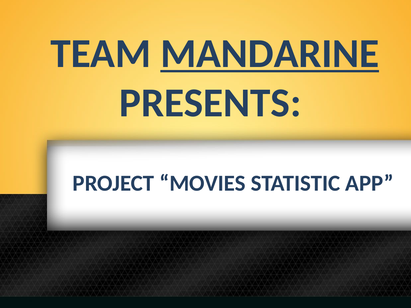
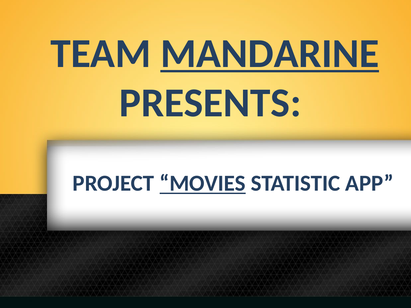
MOVIES underline: none -> present (203, 184)
